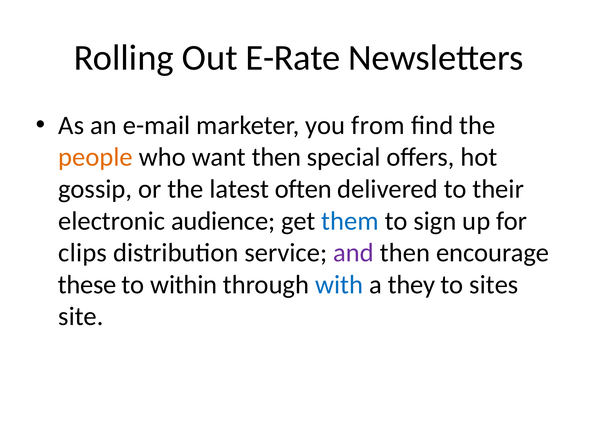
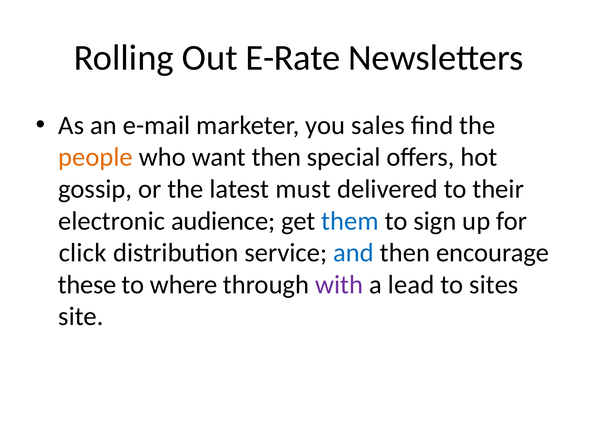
from: from -> sales (378, 125)
often: often -> must (303, 189)
clips: clips -> click (83, 253)
and colour: purple -> blue (354, 253)
within: within -> where (184, 285)
with colour: blue -> purple (339, 285)
they: they -> lead (411, 285)
